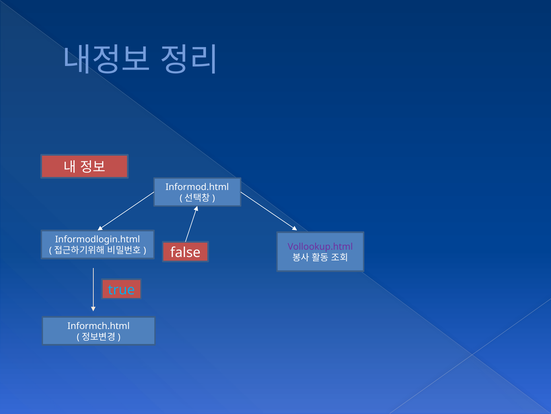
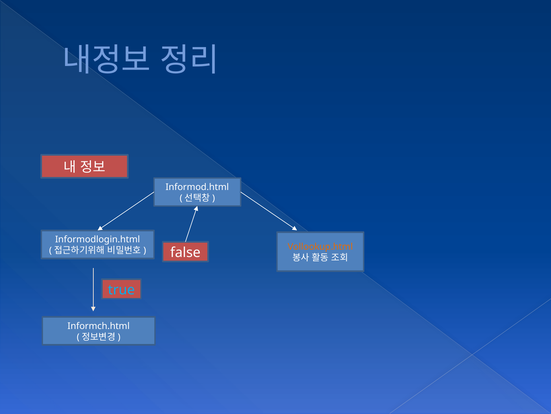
Vollookup.html colour: purple -> orange (320, 246)
